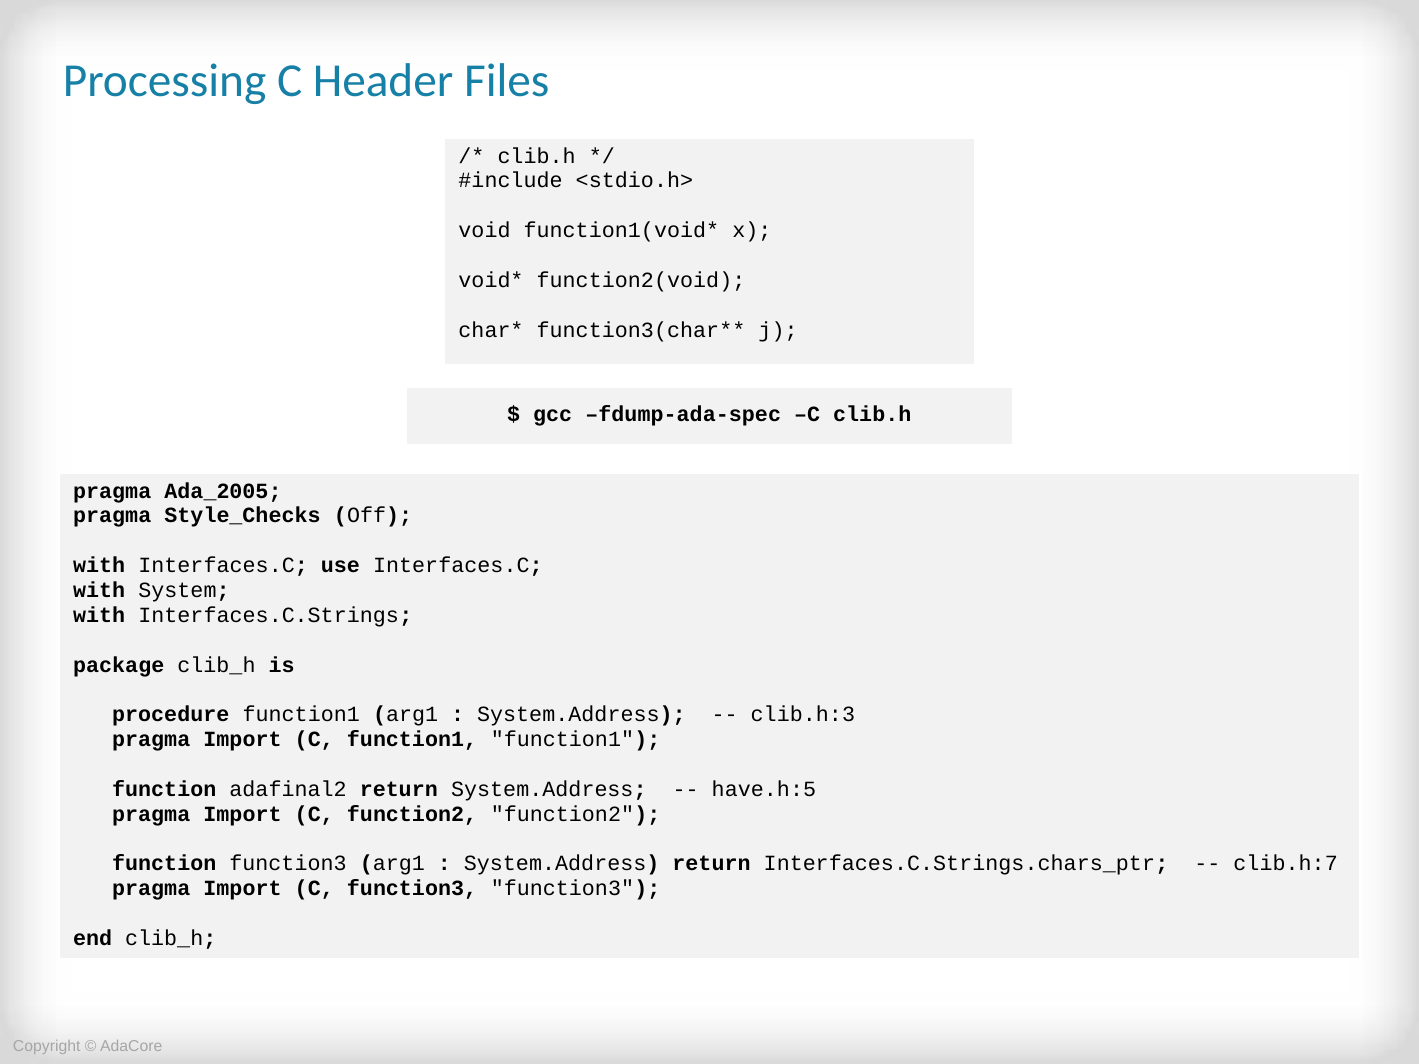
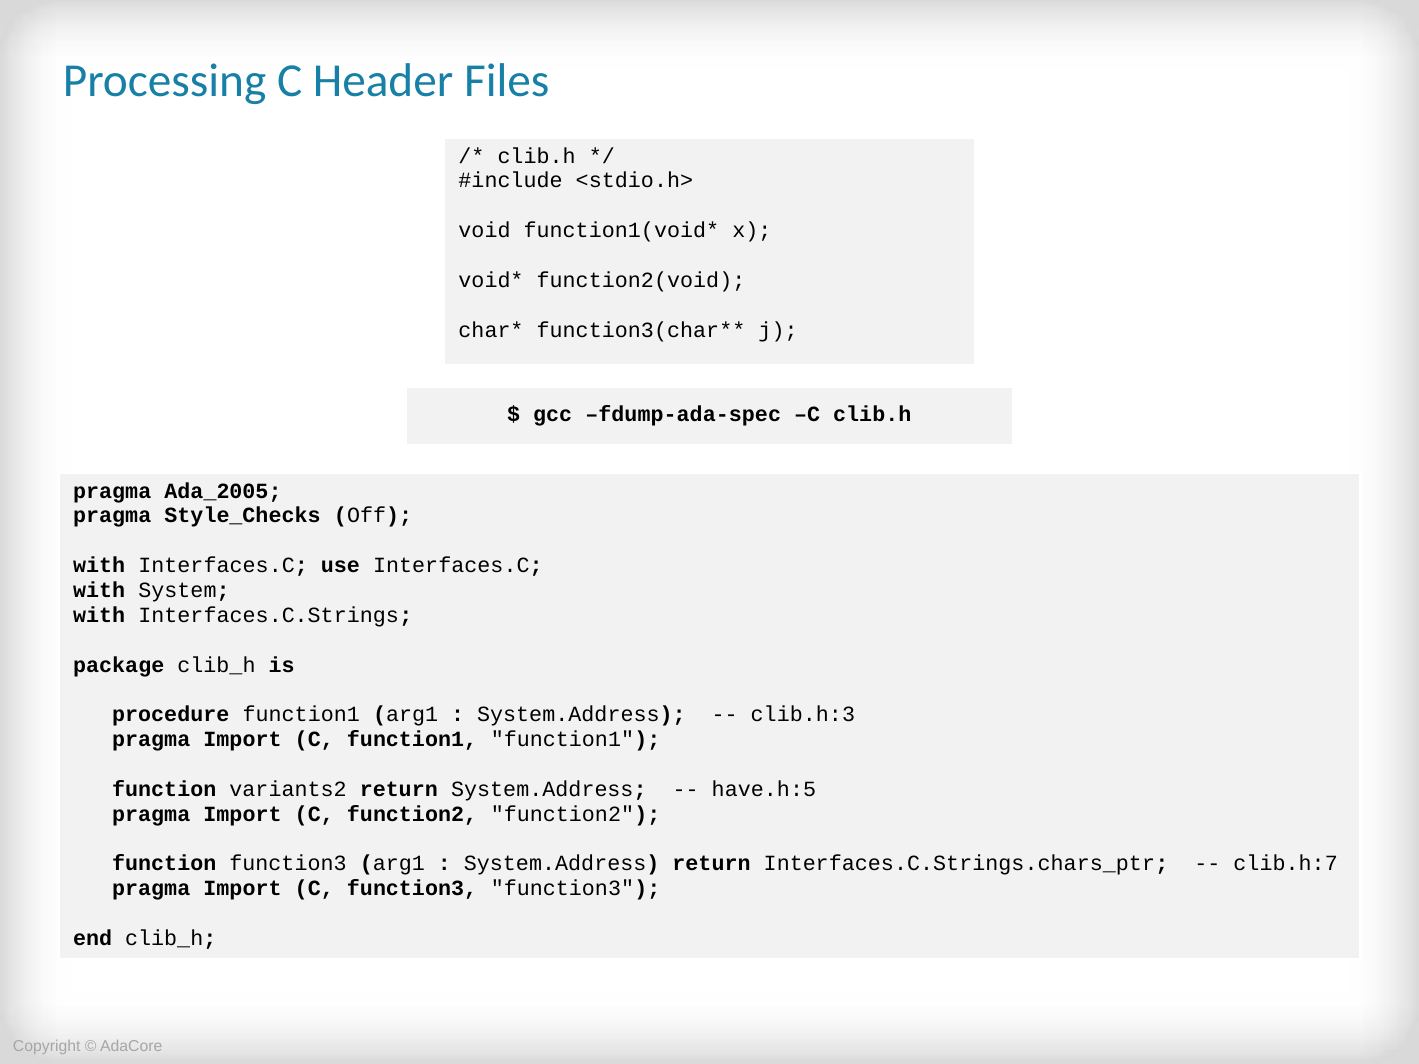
adafinal2: adafinal2 -> variants2 (288, 789)
